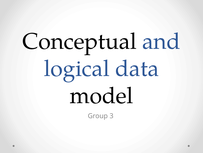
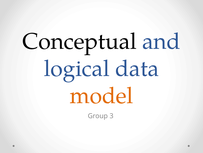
model colour: black -> orange (101, 95)
